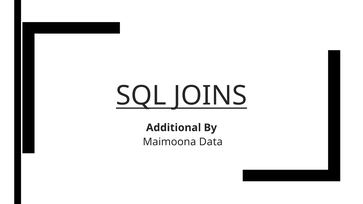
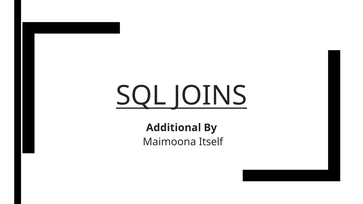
Data: Data -> Itself (211, 142)
